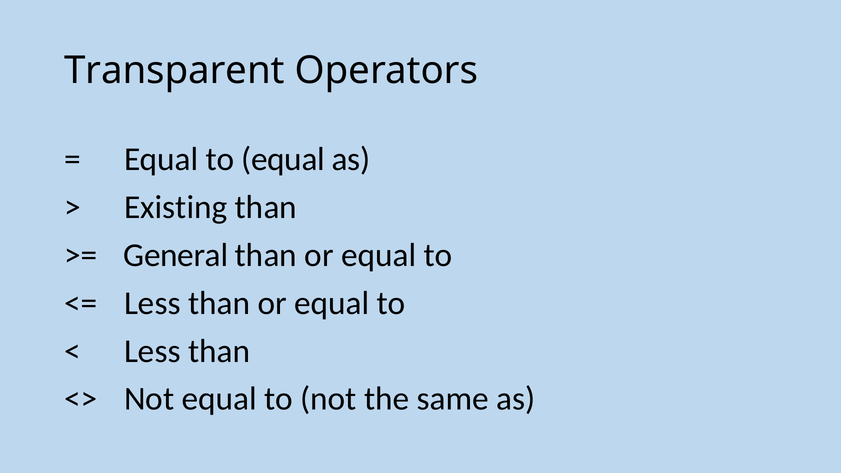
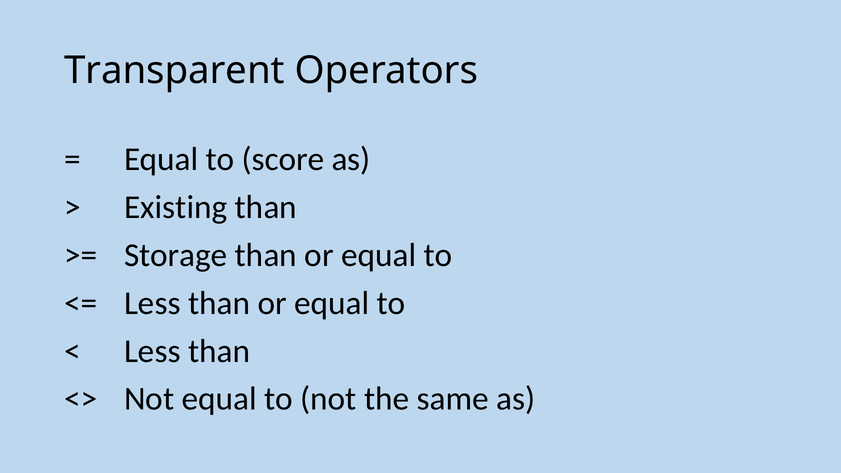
to equal: equal -> score (283, 159)
General: General -> Storage (176, 255)
